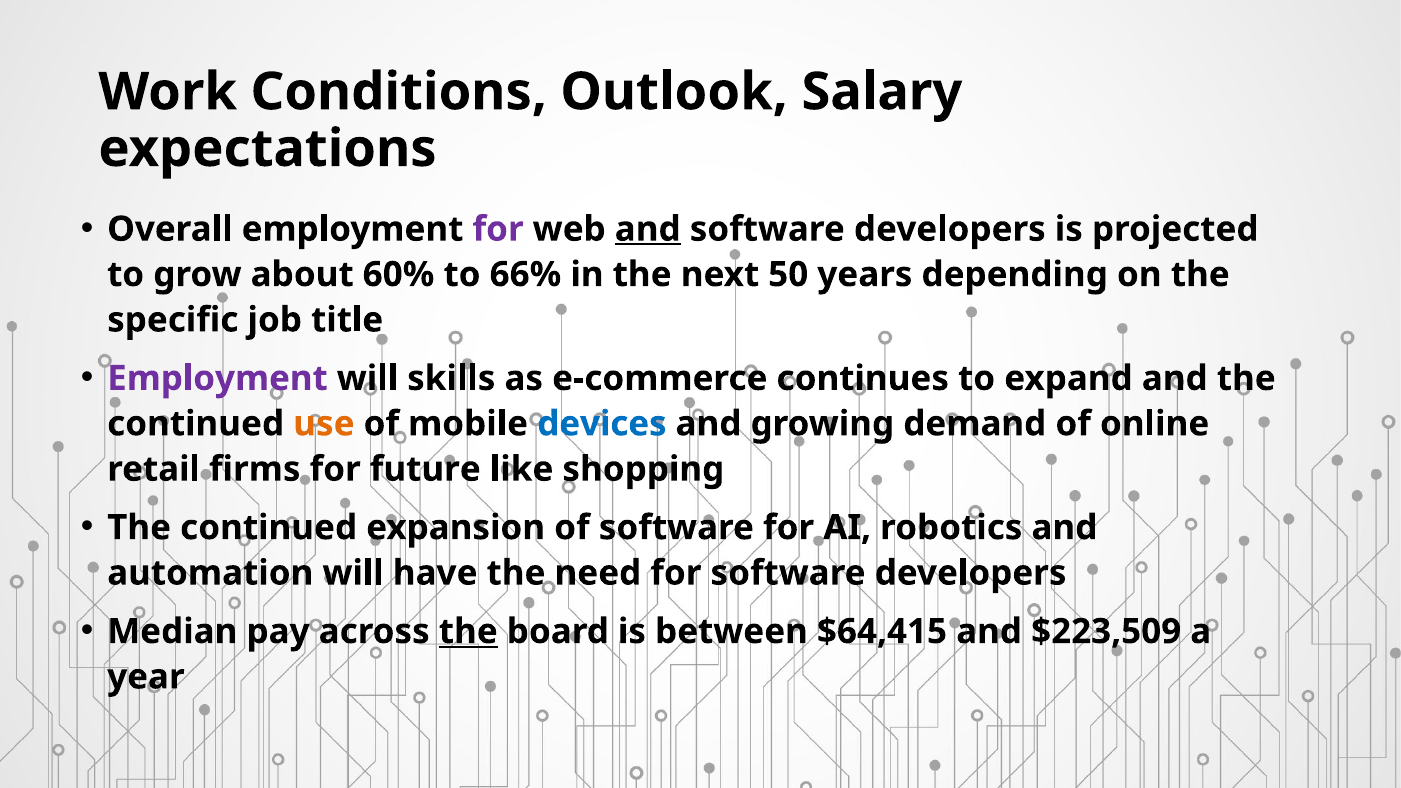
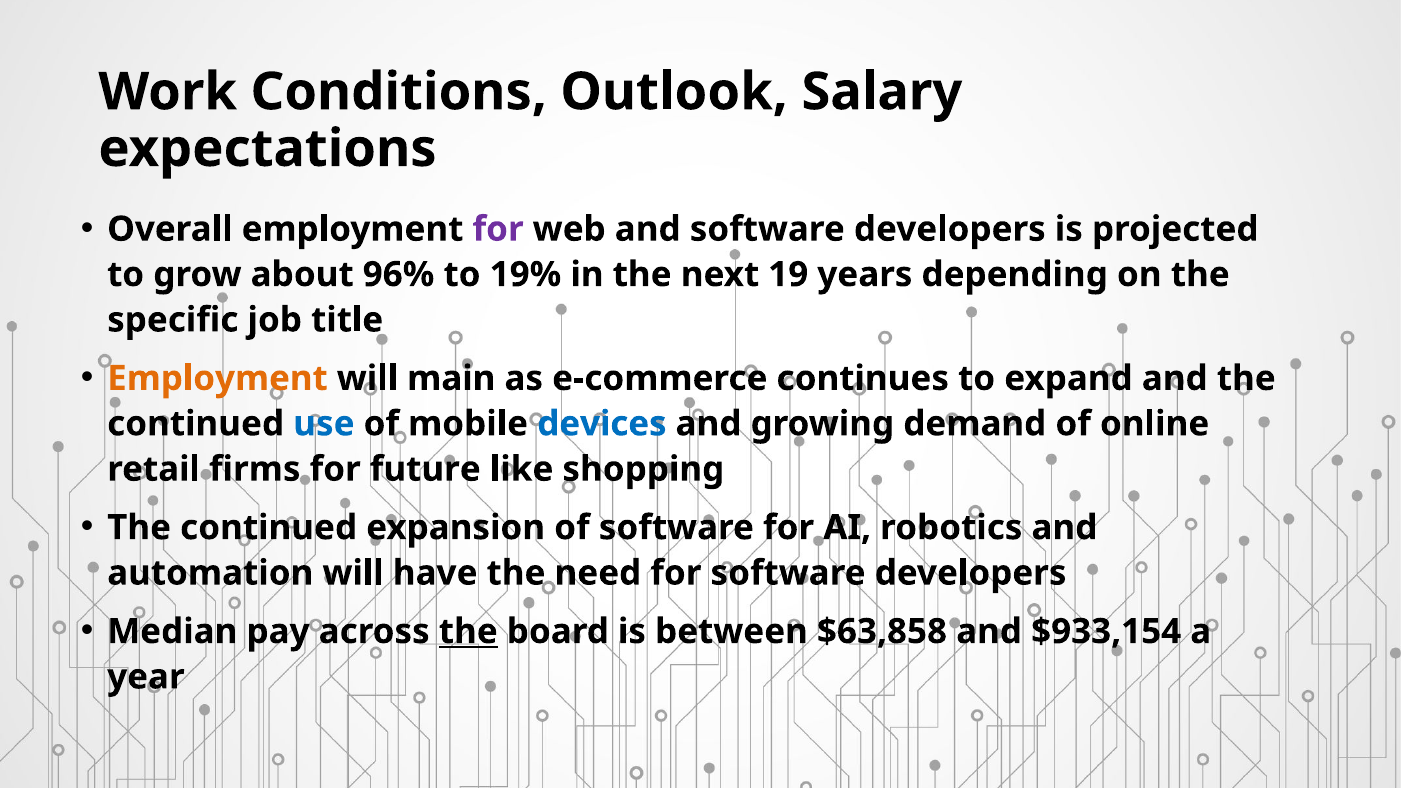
and underline: present -> none (648, 229)
60%: 60% -> 96% (399, 275)
66%: 66% -> 19% (525, 275)
50: 50 -> 19 (788, 275)
Employment colour: purple -> orange (217, 378)
skills: skills -> main (451, 378)
use colour: orange -> blue (324, 424)
$64,415: $64,415 -> $63,858 (882, 632)
$223,509: $223,509 -> $933,154 (1106, 632)
